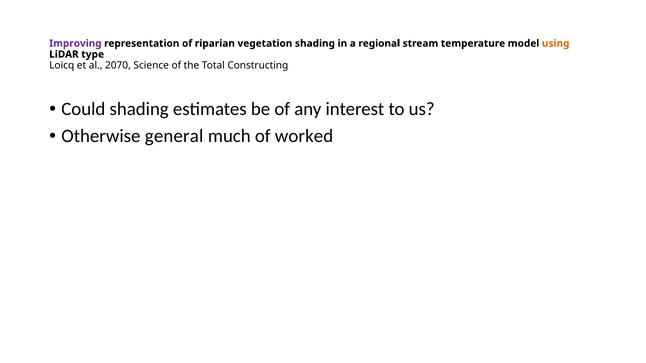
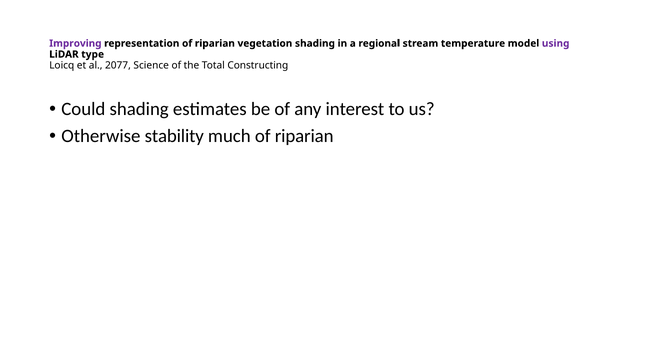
using colour: orange -> purple (556, 43)
2070: 2070 -> 2077 (118, 65)
general: general -> stability (174, 136)
much of worked: worked -> riparian (304, 136)
